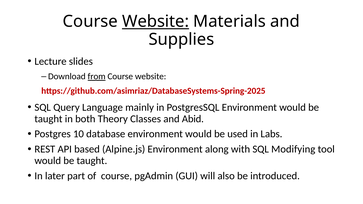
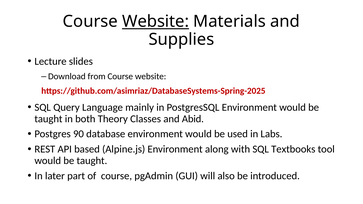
from underline: present -> none (97, 77)
10: 10 -> 90 (78, 134)
Modifying: Modifying -> Textbooks (293, 149)
